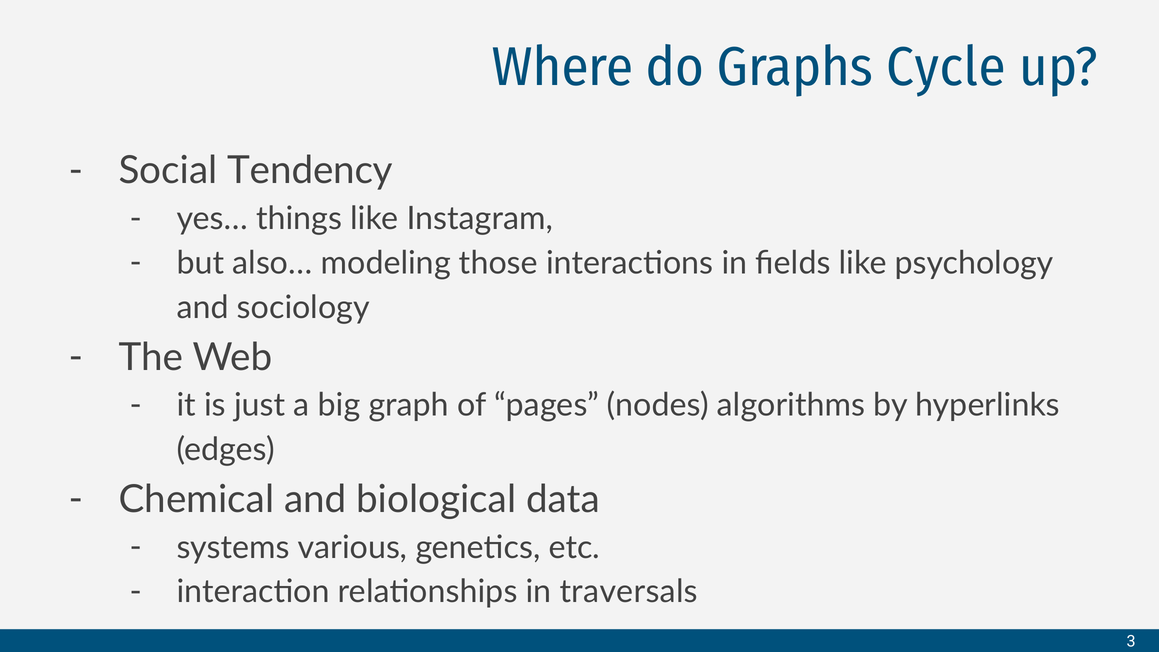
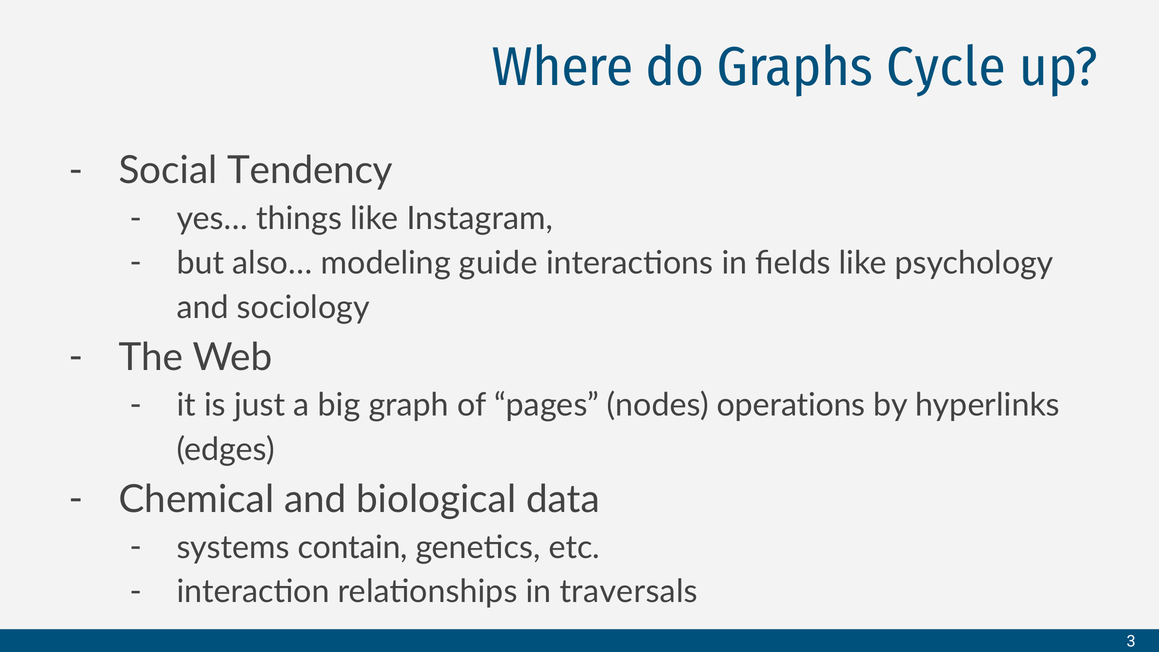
those: those -> guide (498, 263)
algorithms: algorithms -> operations (791, 405)
various: various -> contain (353, 547)
